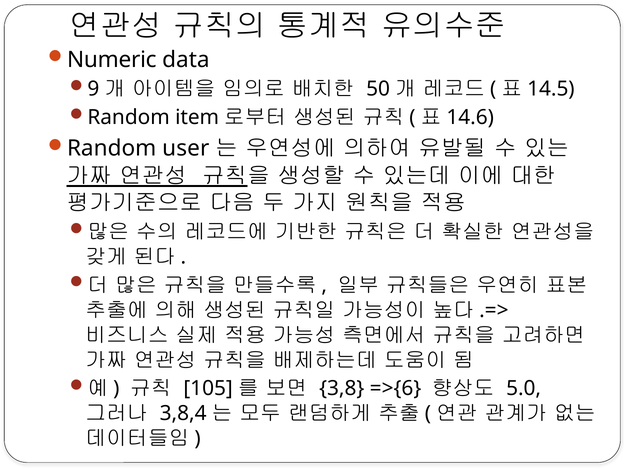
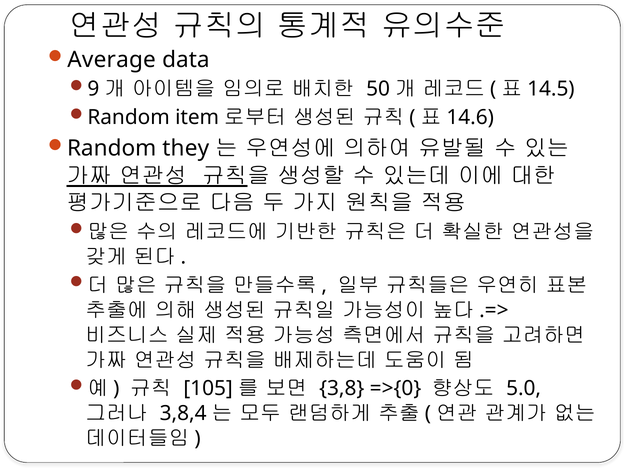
Numeric: Numeric -> Average (112, 60)
user: user -> they (186, 148)
=>{6: =>{6 -> =>{0 (396, 388)
